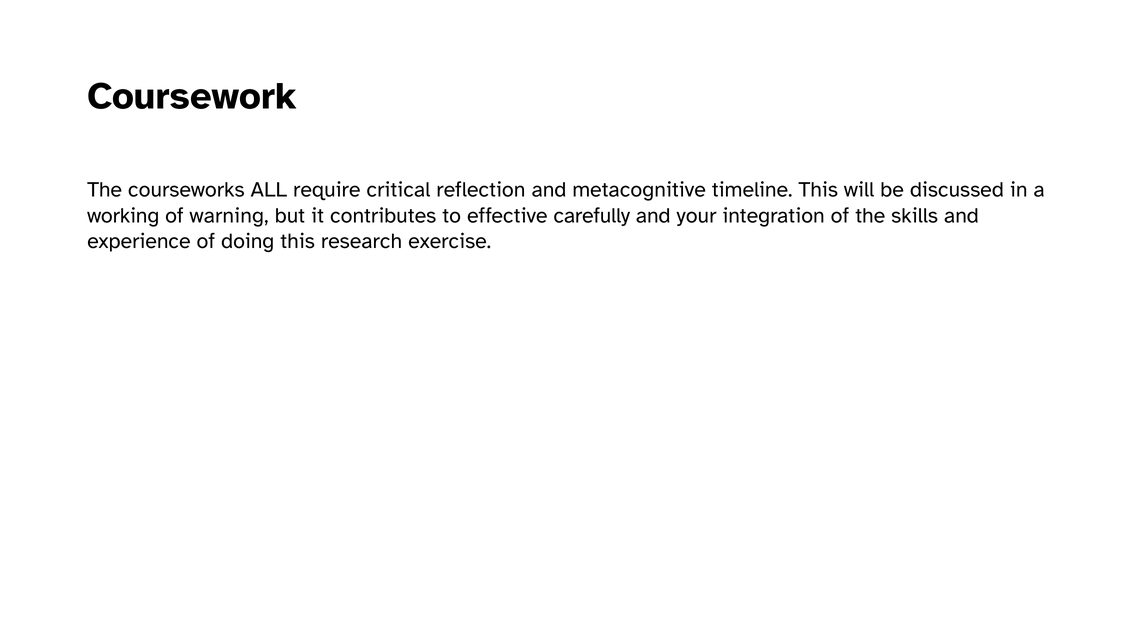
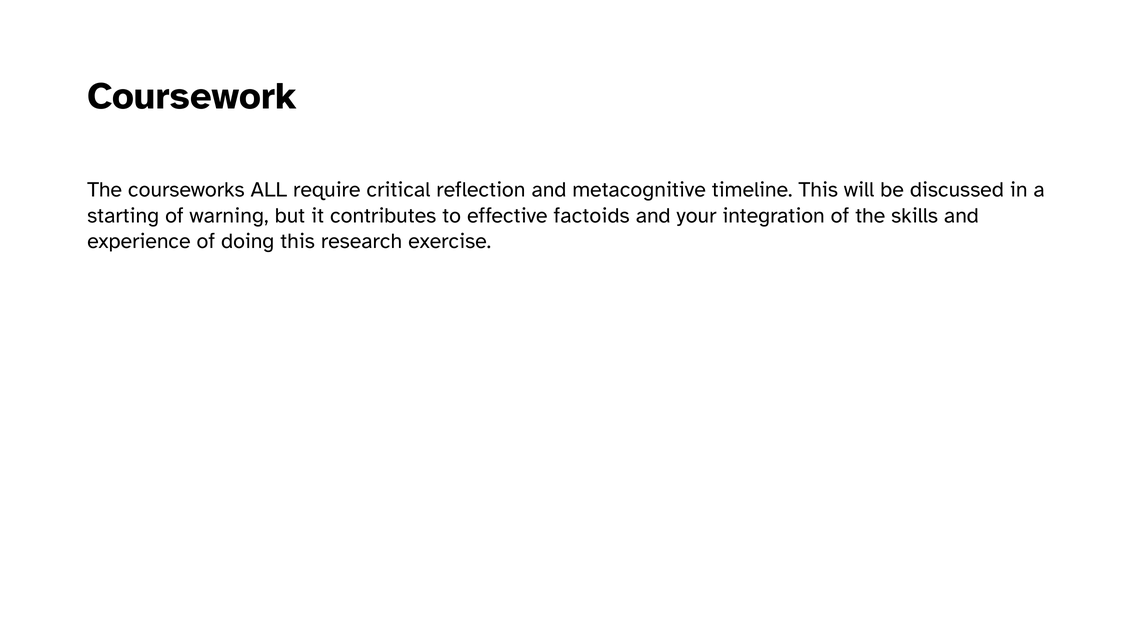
working: working -> starting (123, 216)
carefully: carefully -> factoids (592, 216)
